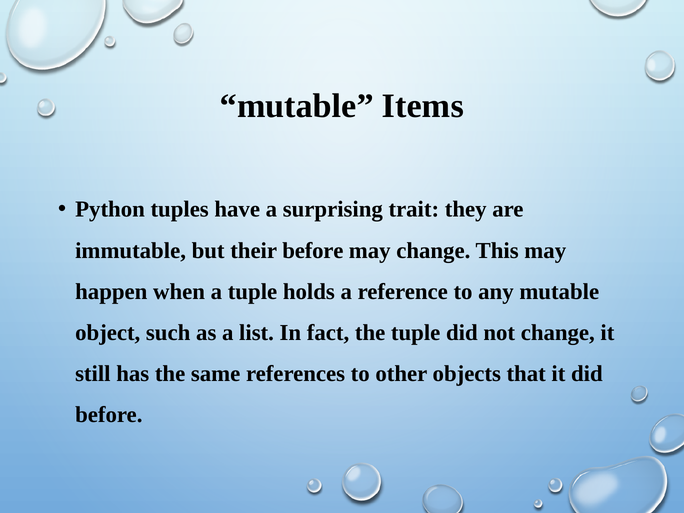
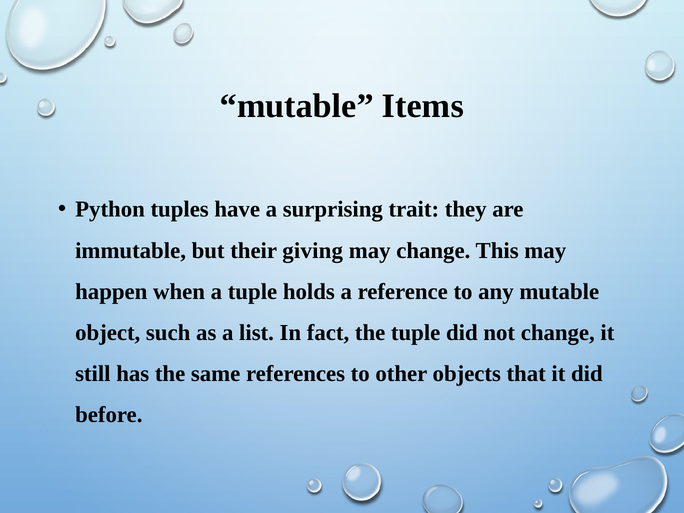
their before: before -> giving (313, 250)
